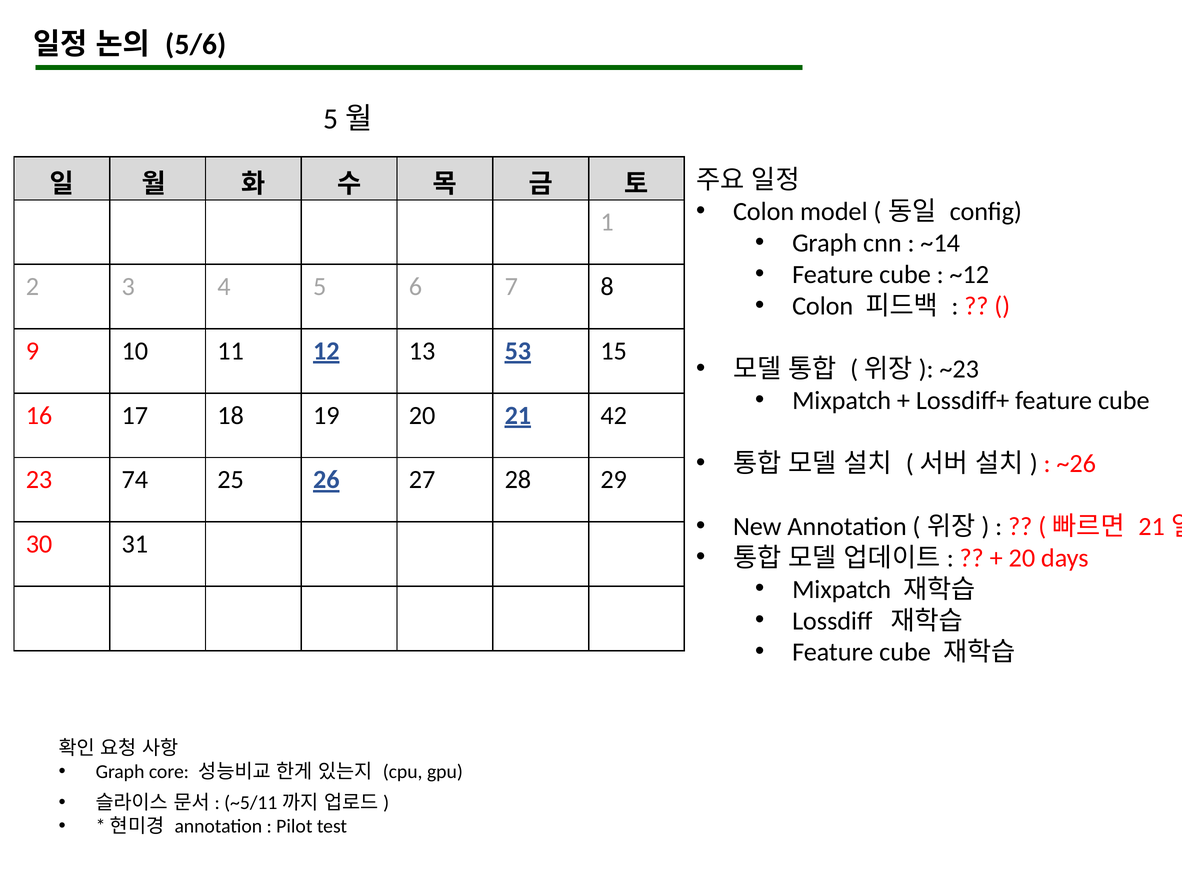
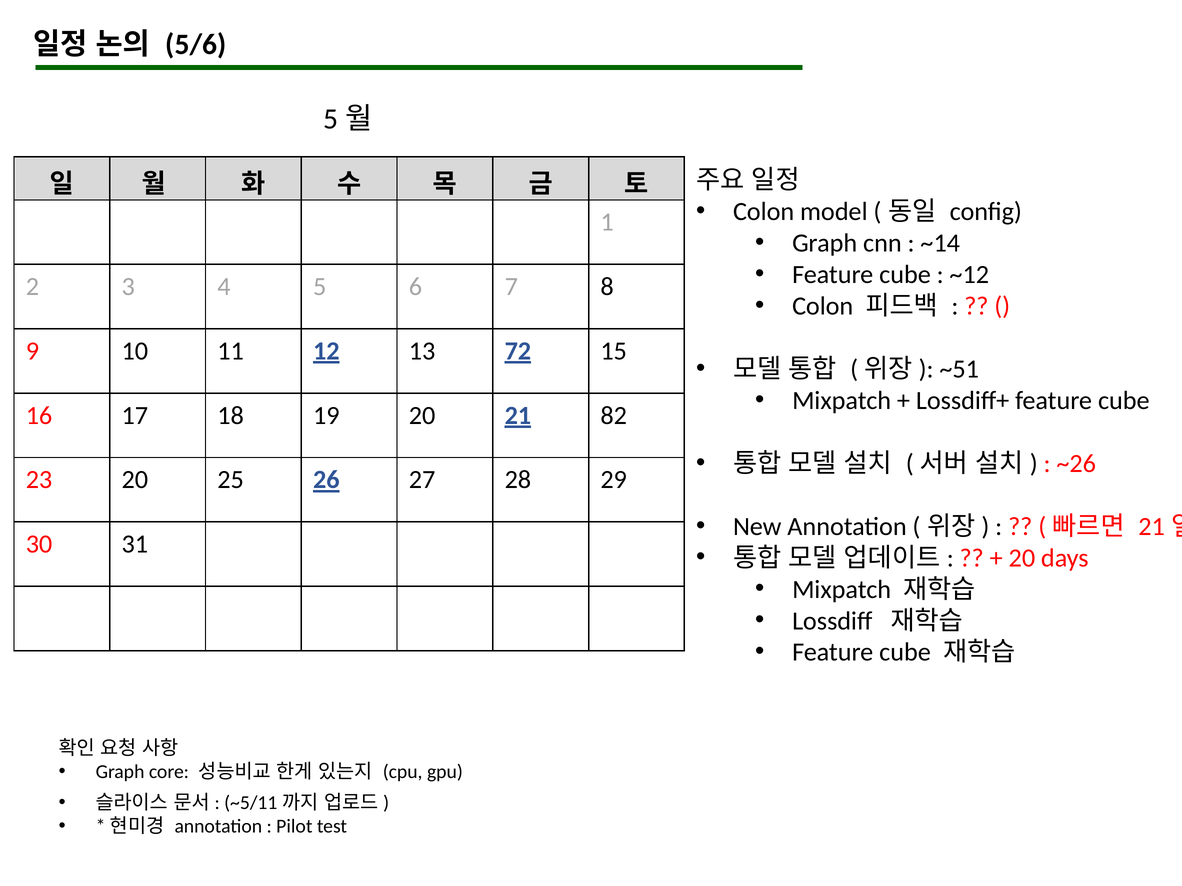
53: 53 -> 72 (518, 351)
~23: ~23 -> ~51 (959, 369)
42: 42 -> 82 (614, 416)
23 74: 74 -> 20 (135, 480)
